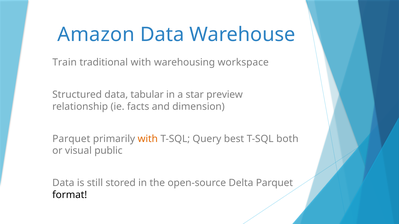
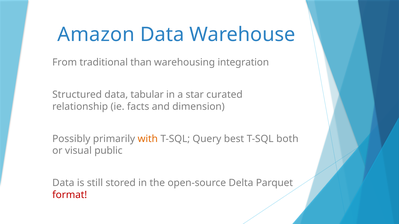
Train: Train -> From (65, 63)
traditional with: with -> than (141, 63)
workspace: workspace -> integration (243, 63)
preview: preview -> curated (224, 95)
Parquet: Parquet -> Possibly (71, 139)
format colour: black -> red (70, 195)
